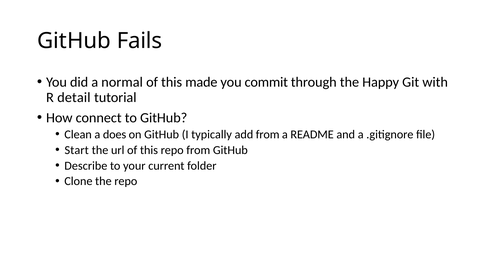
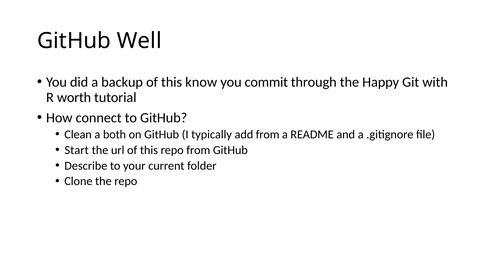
Fails: Fails -> Well (139, 41)
normal: normal -> backup (122, 82)
made: made -> know (201, 82)
detail: detail -> worth (74, 97)
does: does -> both (115, 135)
